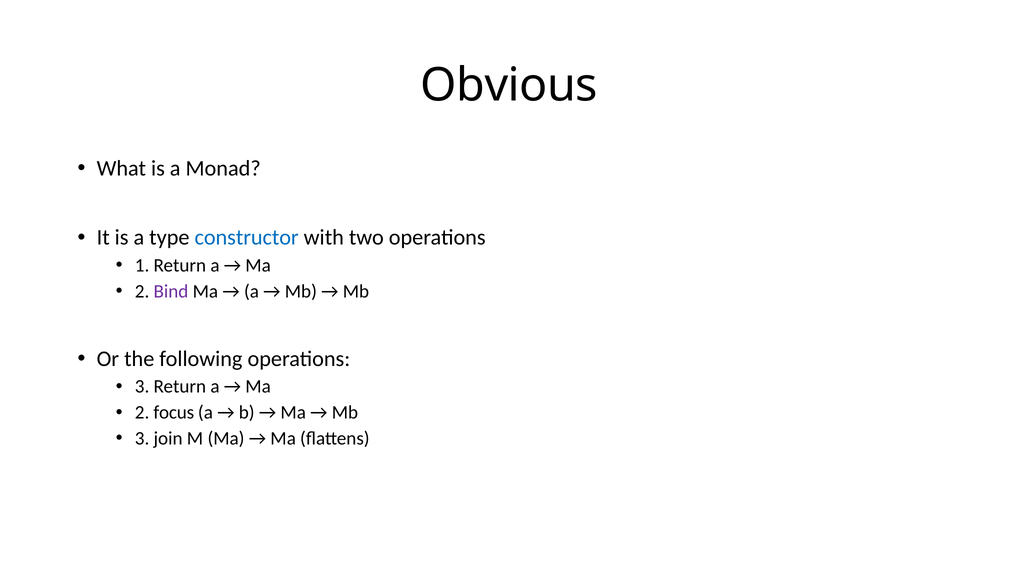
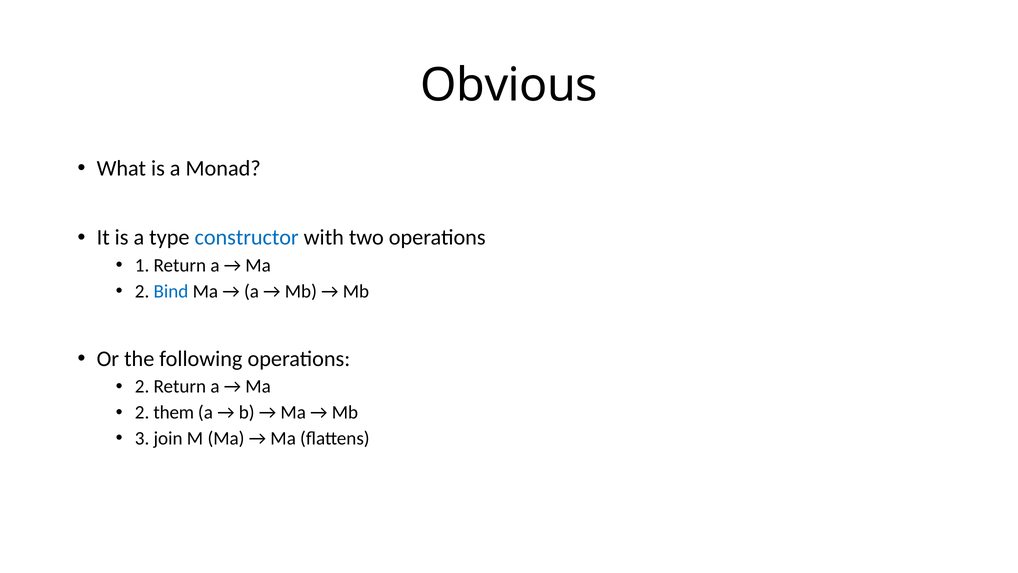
Bind colour: purple -> blue (171, 291)
3: 3 -> 2 (142, 386)
focus: focus -> them (174, 412)
